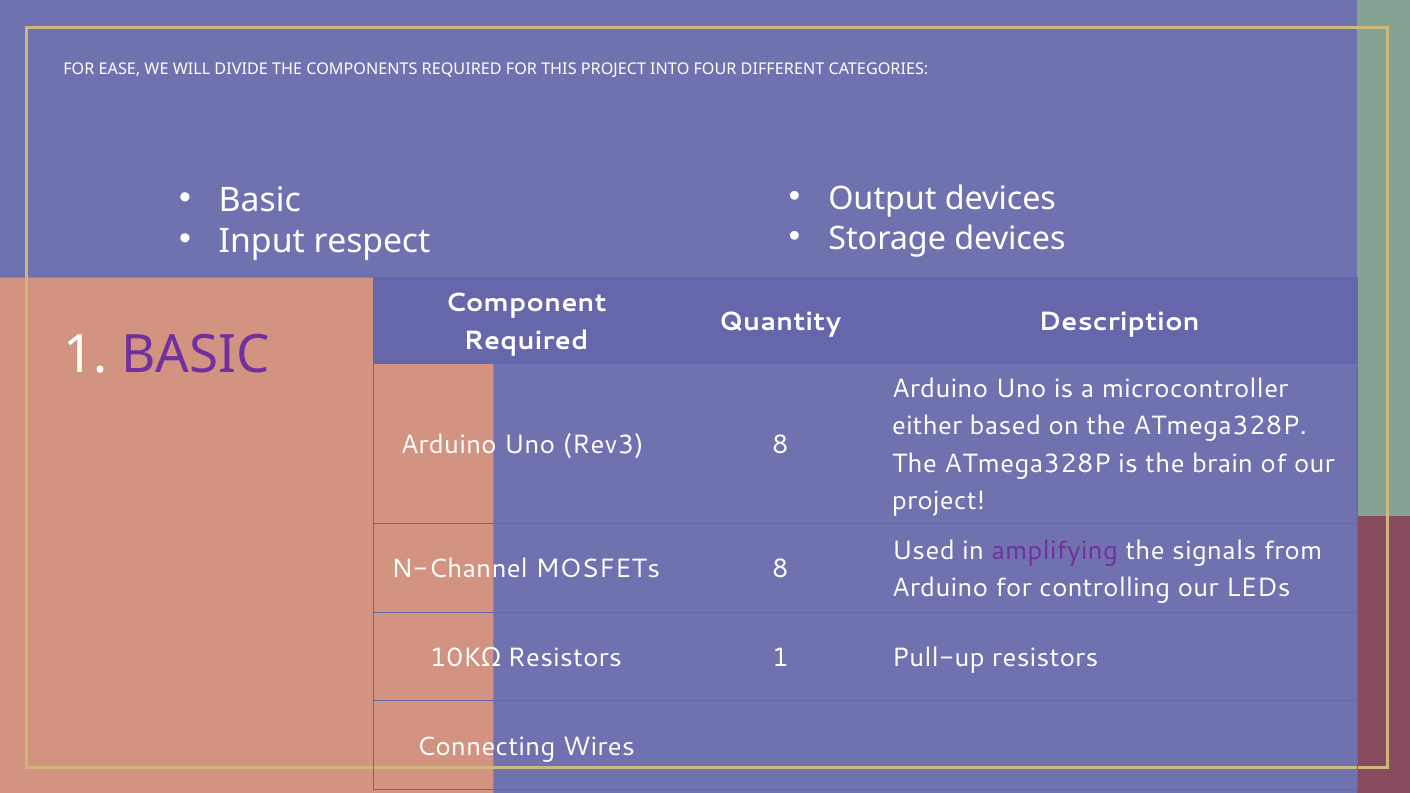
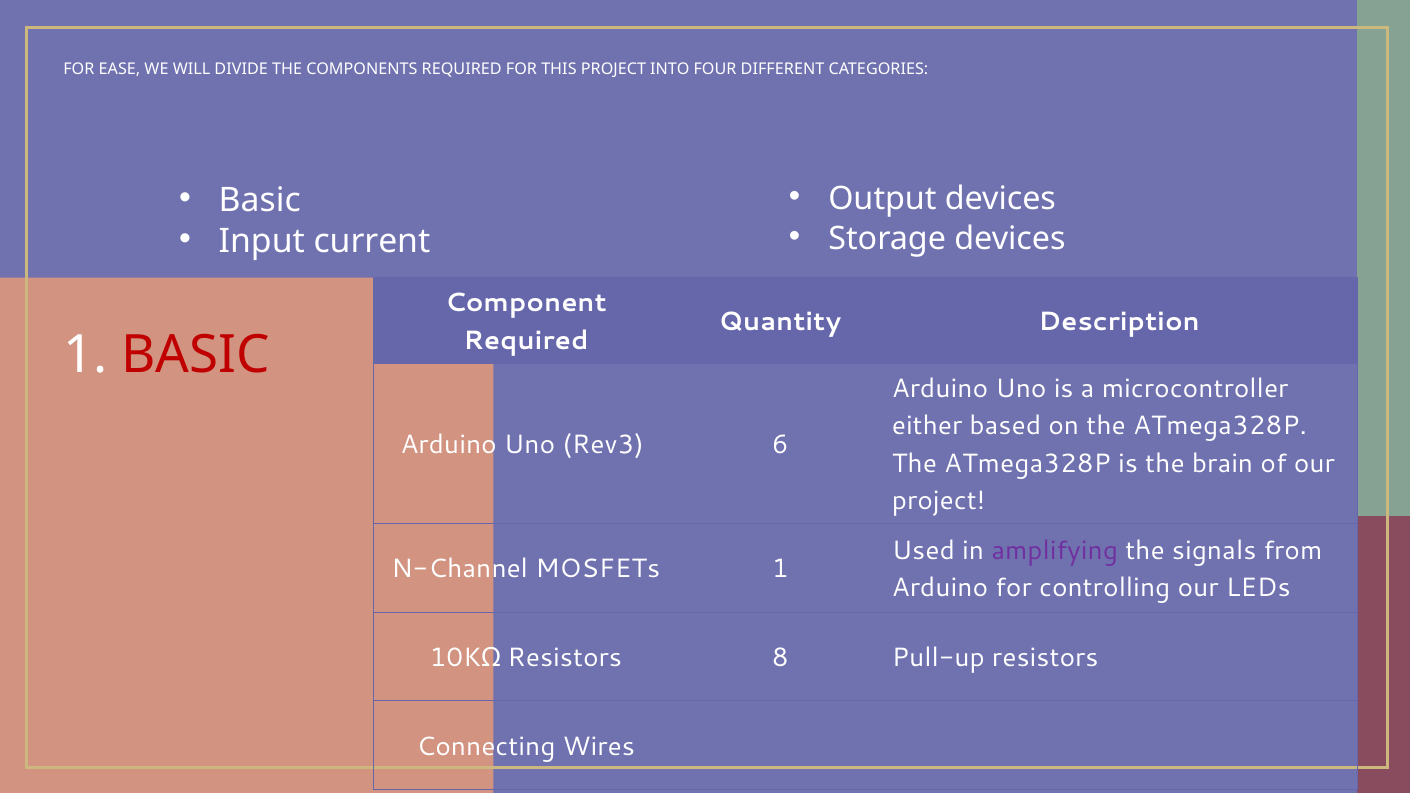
respect: respect -> current (372, 242)
BASIC colour: purple -> red (196, 355)
Rev3 8: 8 -> 6 (780, 445)
MOSFETs 8: 8 -> 1 (780, 569)
Resistors 1: 1 -> 8 (780, 658)
